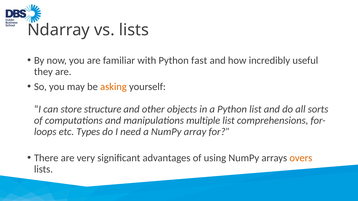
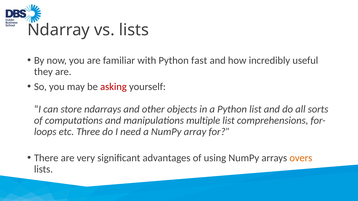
asking colour: orange -> red (113, 87)
structure: structure -> ndarrays (103, 109)
Types: Types -> Three (88, 132)
